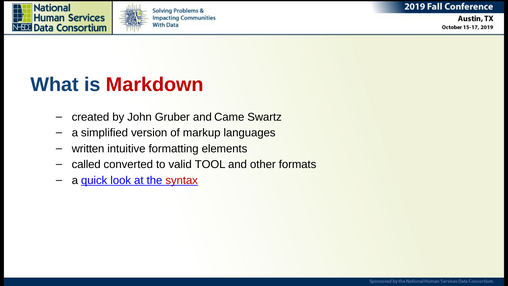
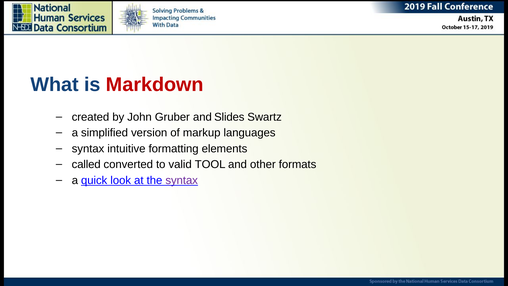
Came: Came -> Slides (229, 117)
written: written -> syntax (88, 149)
syntax colour: red -> purple (182, 180)
